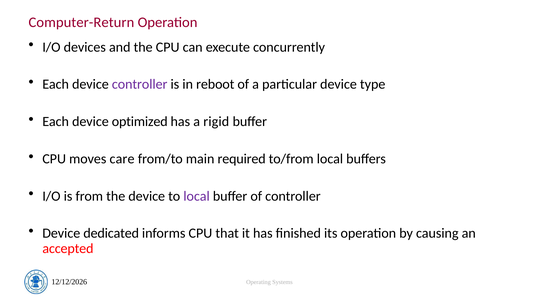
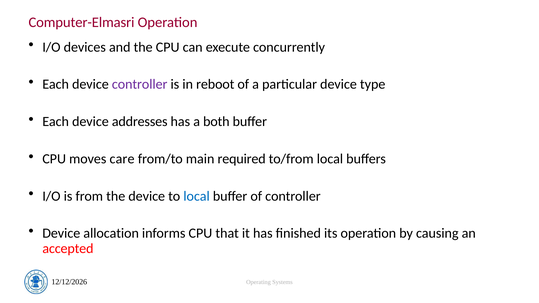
Computer-Return: Computer-Return -> Computer-Elmasri (82, 23)
optimized: optimized -> addresses (140, 122)
rigid: rigid -> both (216, 122)
local colour: purple -> blue (197, 196)
dedicated: dedicated -> allocation (111, 233)
